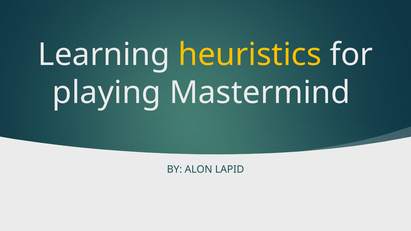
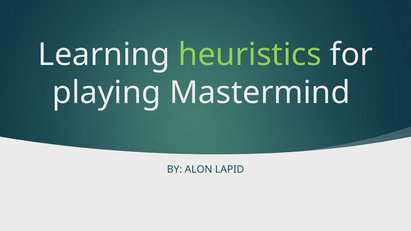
heuristics colour: yellow -> light green (250, 55)
